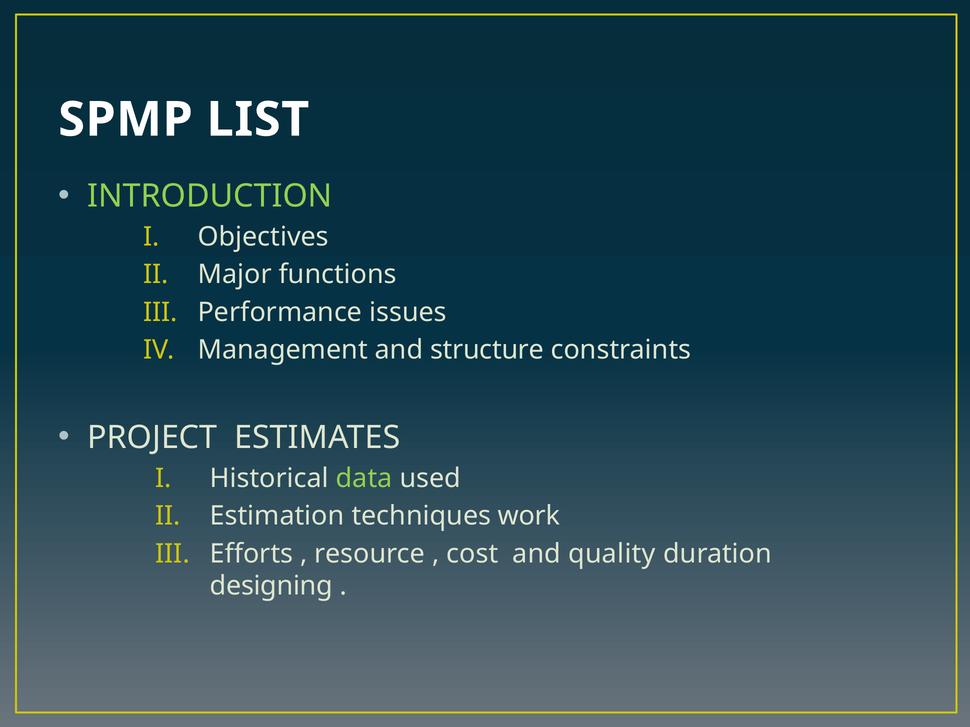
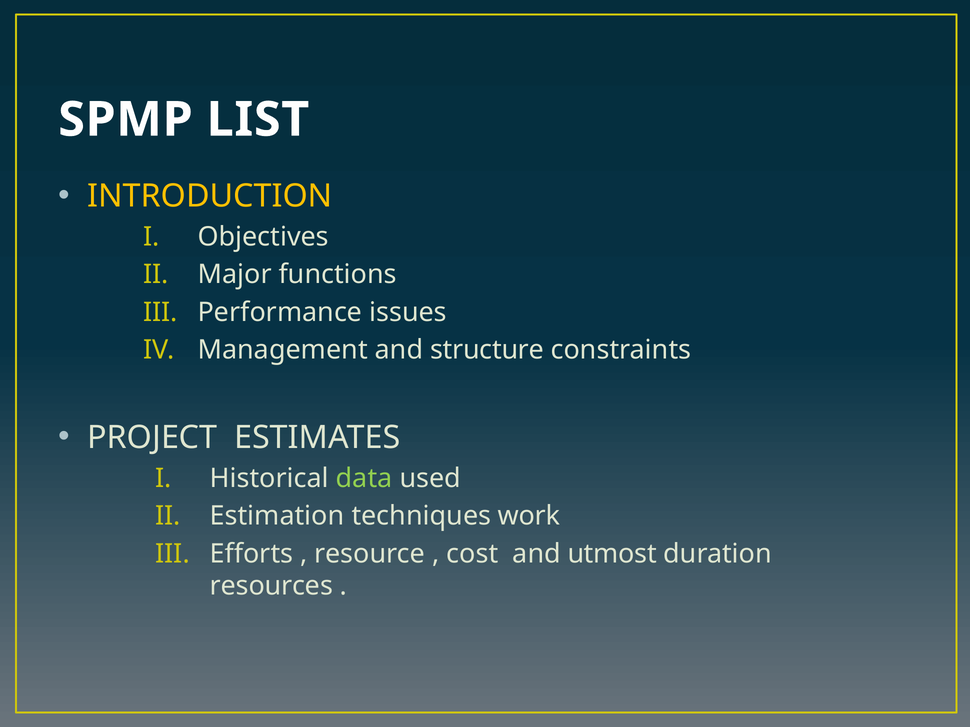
INTRODUCTION colour: light green -> yellow (210, 196)
quality: quality -> utmost (612, 554)
designing: designing -> resources (271, 586)
